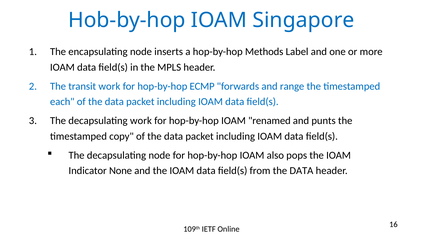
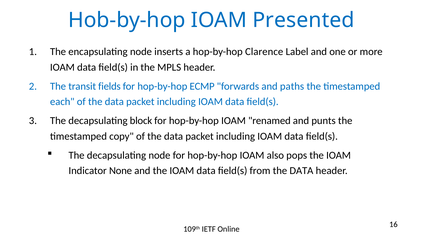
Singapore: Singapore -> Presented (303, 20)
Methods: Methods -> Clarence (264, 52)
transit work: work -> fields (109, 86)
range: range -> paths (292, 86)
decapsulating work: work -> block (141, 121)
